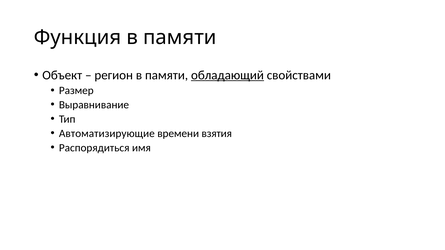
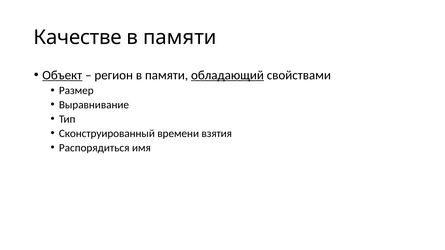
Функция: Функция -> Качестве (78, 37)
Объект underline: none -> present (62, 75)
Автоматизирующие: Автоматизирующие -> Сконструированный (107, 134)
